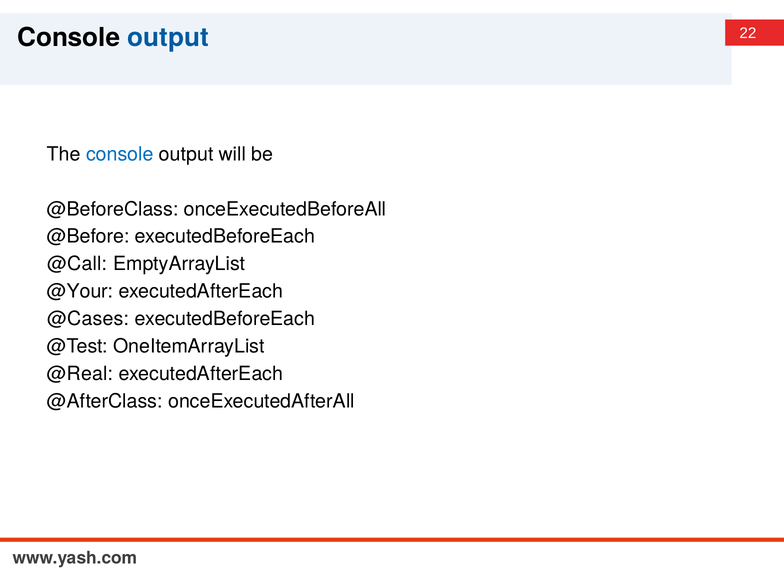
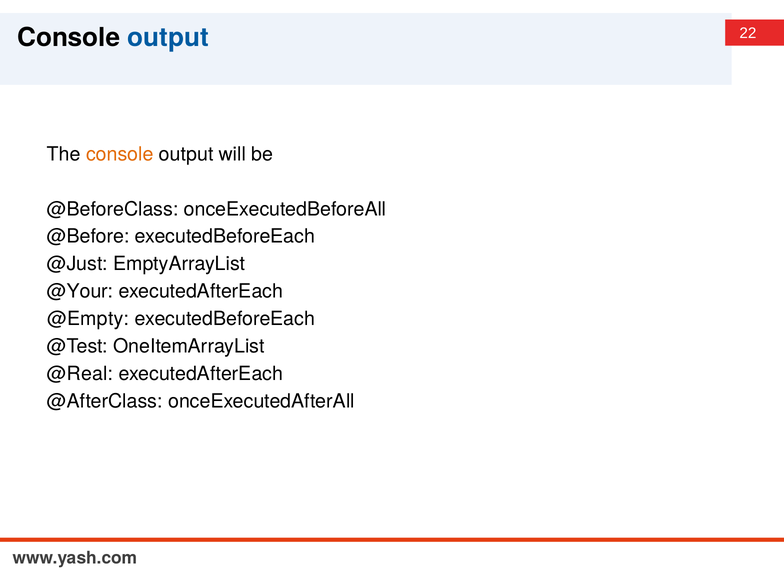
console colour: blue -> orange (120, 154)
@Call: @Call -> @Just (77, 264)
@Cases: @Cases -> @Empty (88, 319)
